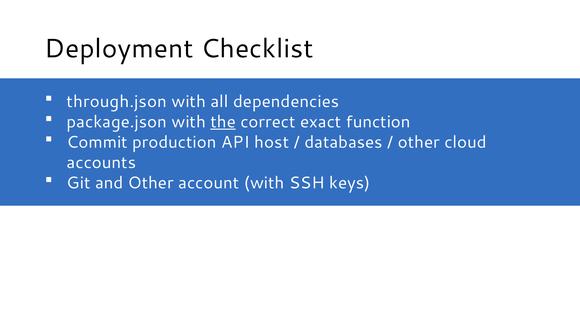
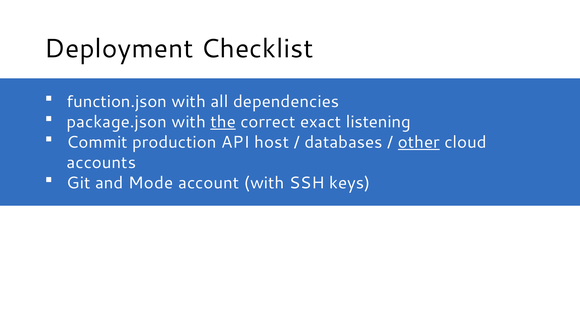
through.json: through.json -> function.json (117, 102)
function: function -> listening (378, 122)
other underline: none -> present (419, 142)
and Other: Other -> Mode (151, 183)
